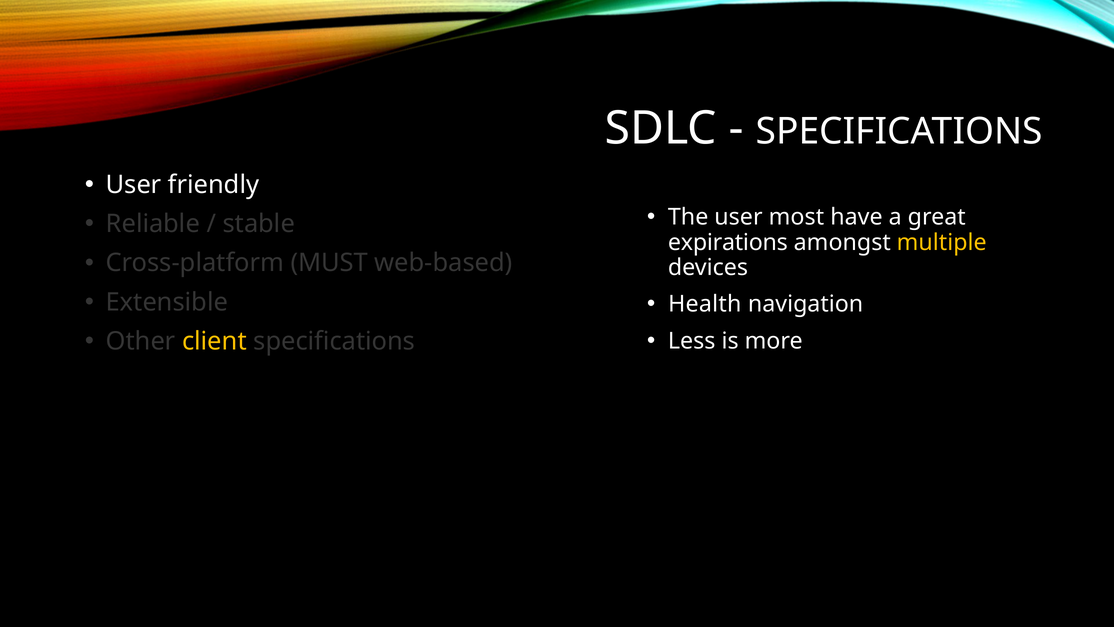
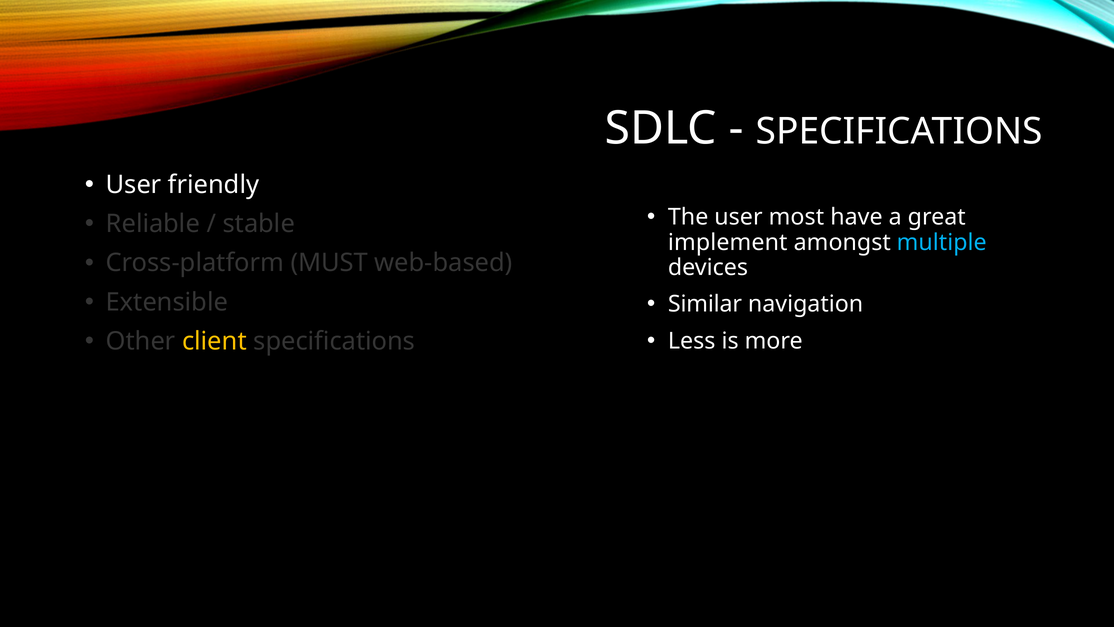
expirations: expirations -> implement (728, 242)
multiple colour: yellow -> light blue (942, 242)
Health: Health -> Similar (705, 304)
